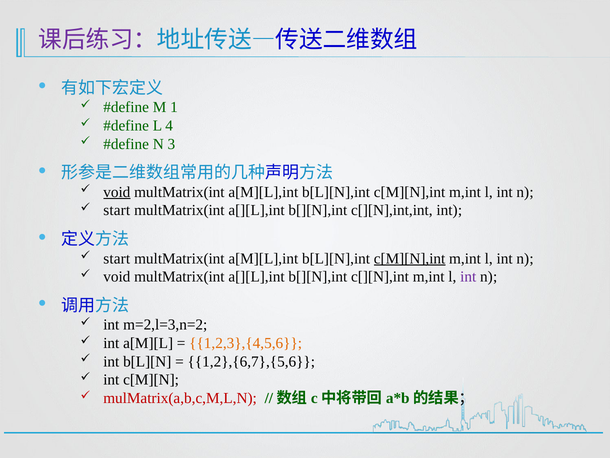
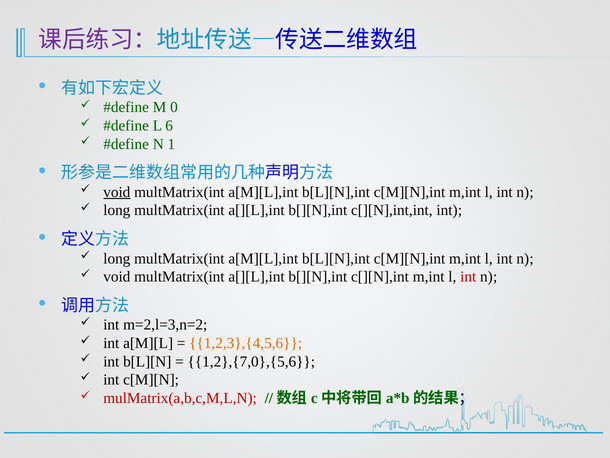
1: 1 -> 0 (174, 107)
4: 4 -> 6 (169, 126)
3: 3 -> 1 (171, 144)
start: start -> long (117, 210)
start: start -> long (117, 258)
c[M][N],int underline: present -> none (410, 258)
int colour: purple -> red (468, 277)
1,2},{6,7},{5,6: 1,2},{6,7},{5,6 -> 1,2},{7,0},{5,6 (251, 361)
